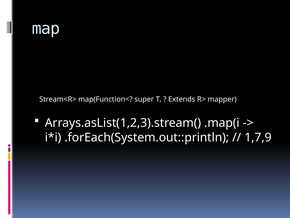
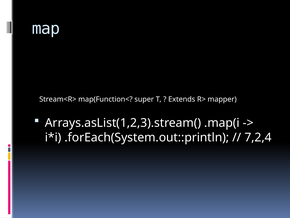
1,7,9: 1,7,9 -> 7,2,4 (258, 137)
